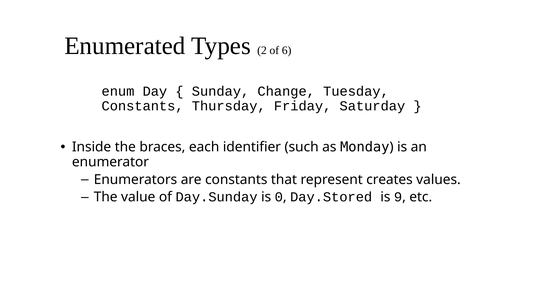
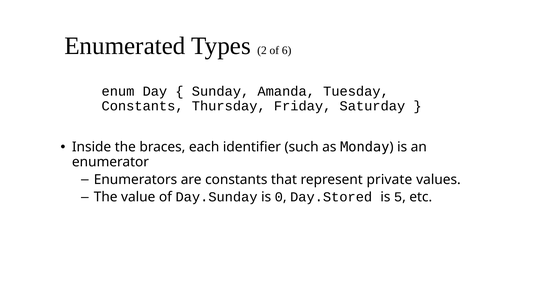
Change: Change -> Amanda (286, 91)
creates: creates -> private (389, 179)
9: 9 -> 5 (398, 197)
